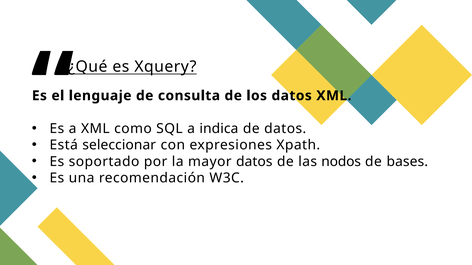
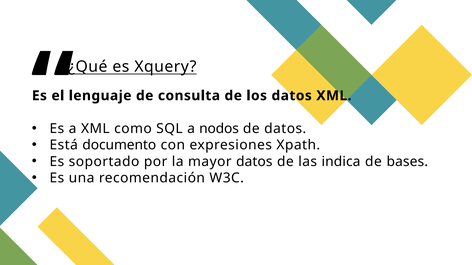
indica: indica -> nodos (219, 129)
seleccionar: seleccionar -> documento (119, 145)
nodos: nodos -> indica (341, 162)
